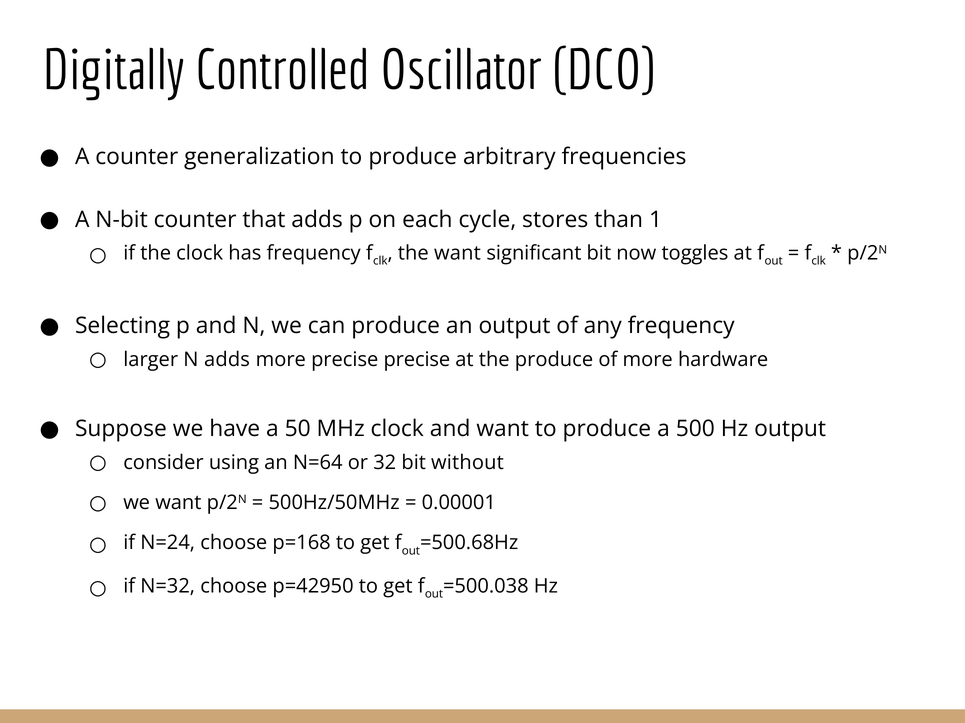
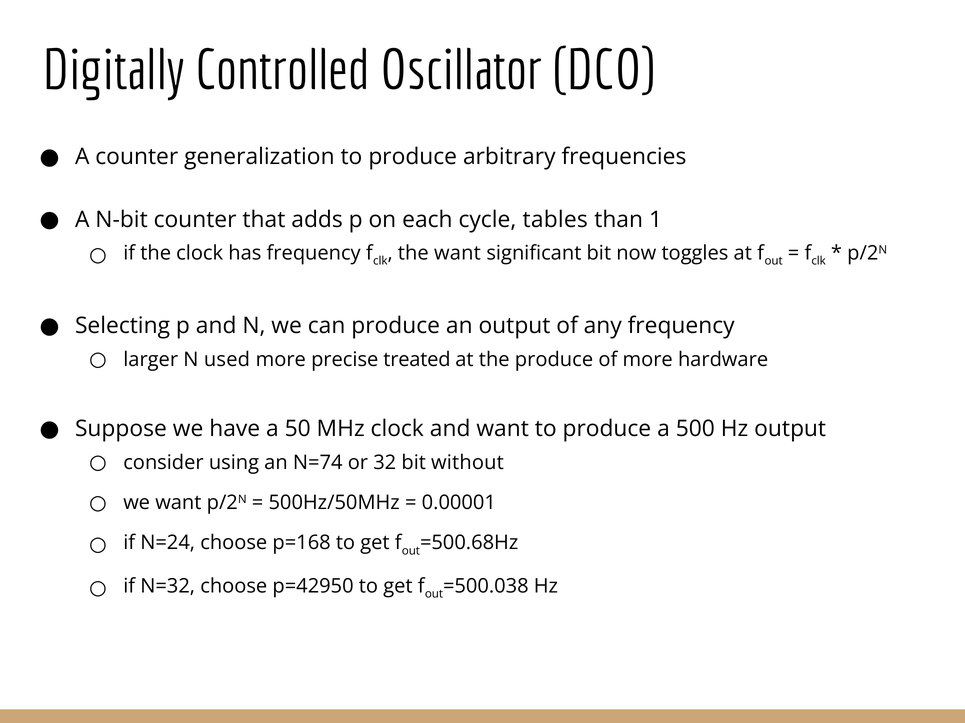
stores: stores -> tables (555, 220)
N adds: adds -> used (227, 360)
precise precise: precise -> treated (417, 360)
N=64: N=64 -> N=74 (318, 463)
